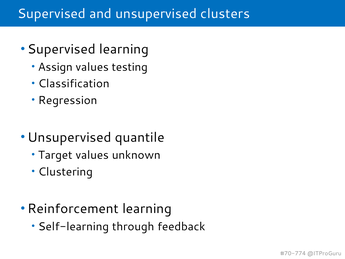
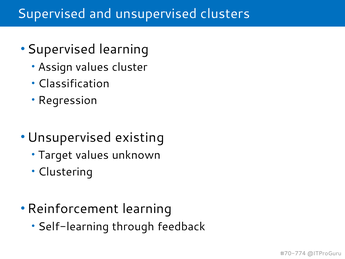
testing: testing -> cluster (130, 67)
quantile: quantile -> existing (140, 137)
